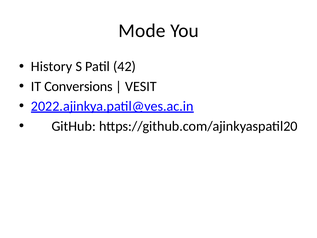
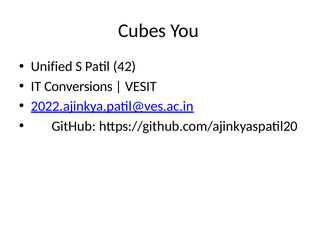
Mode: Mode -> Cubes (142, 31)
History: History -> Unified (52, 67)
